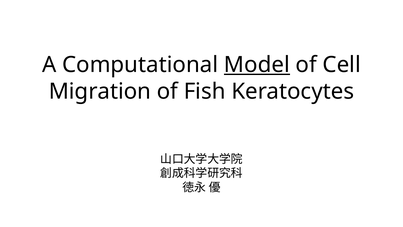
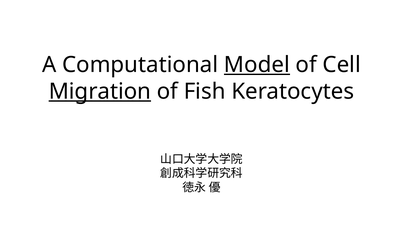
Migration underline: none -> present (100, 91)
